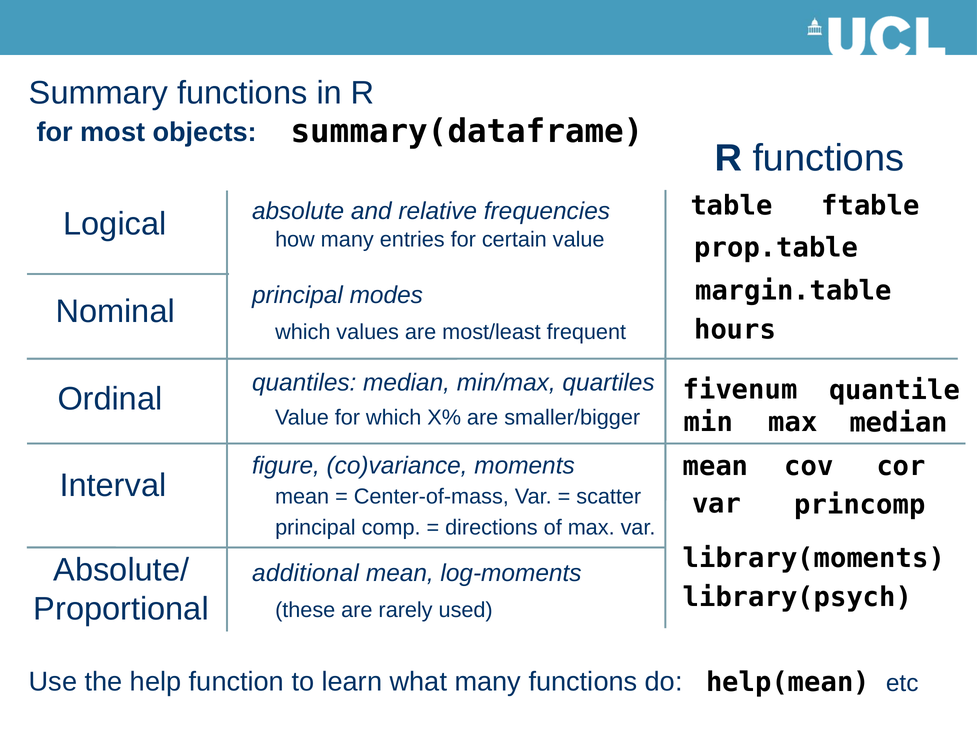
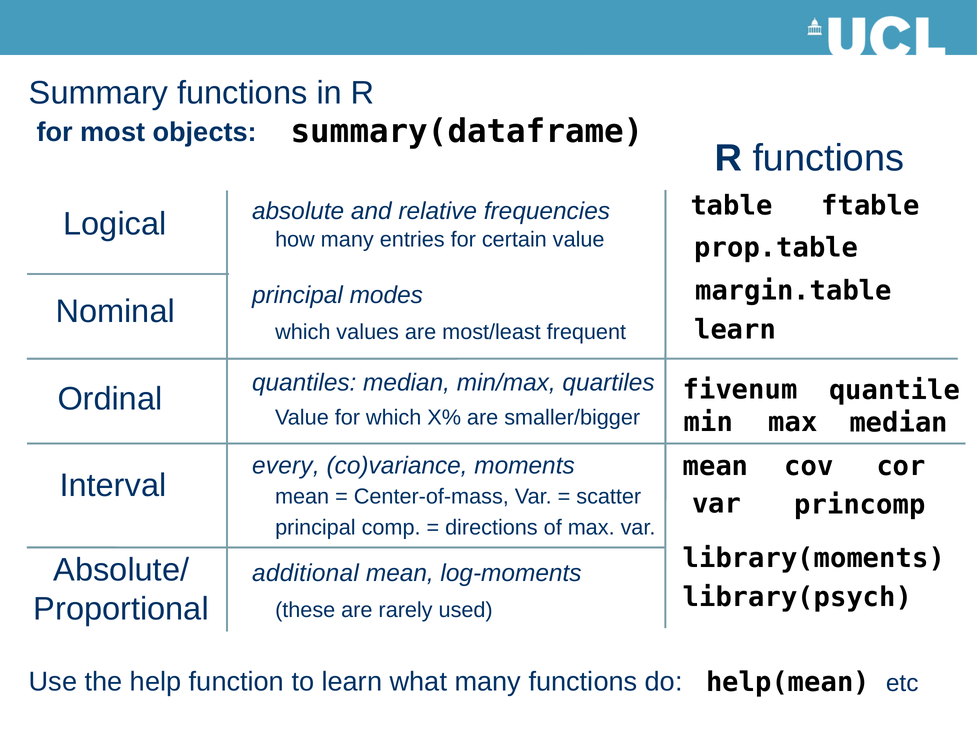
hours: hours -> learn (735, 330)
figure: figure -> every (286, 465)
